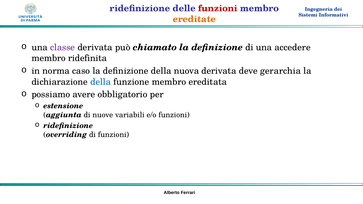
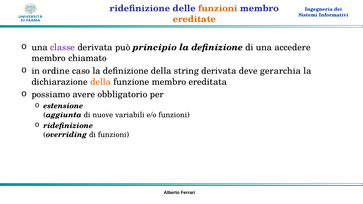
funzioni colour: red -> orange (218, 8)
chiamato: chiamato -> principio (155, 47)
ridefinita: ridefinita -> chiamato (88, 58)
norma: norma -> ordine (56, 71)
nuova: nuova -> string (186, 71)
della colour: blue -> orange (101, 82)
